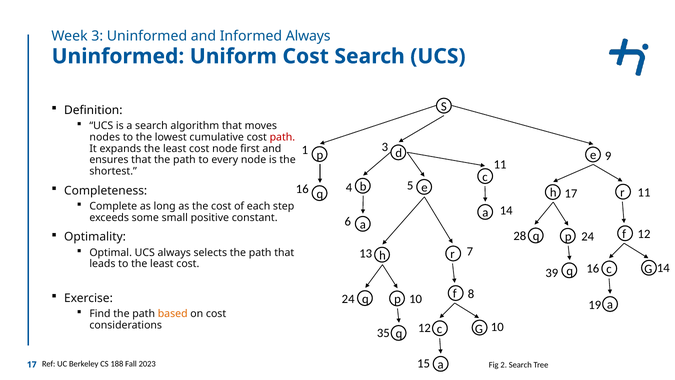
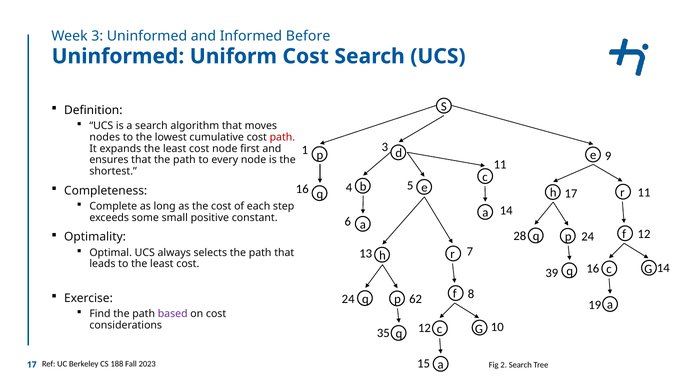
Informed Always: Always -> Before (308, 36)
24 10: 10 -> 62 (416, 299)
based colour: orange -> purple (173, 314)
